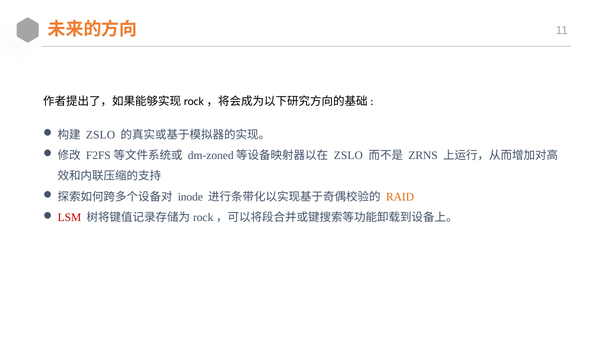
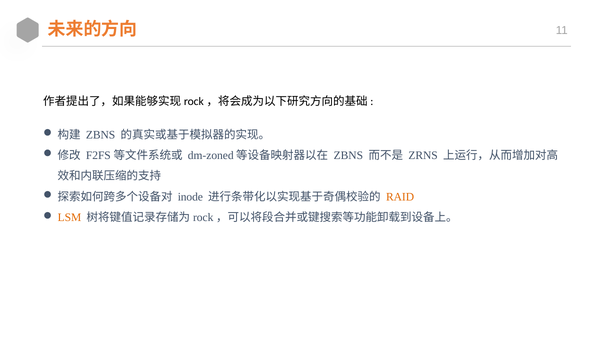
ZSLO: ZSLO -> ZBNS (101, 135)
ZSLO: ZSLO -> ZBNS (348, 155)
LSM colour: red -> orange (69, 217)
